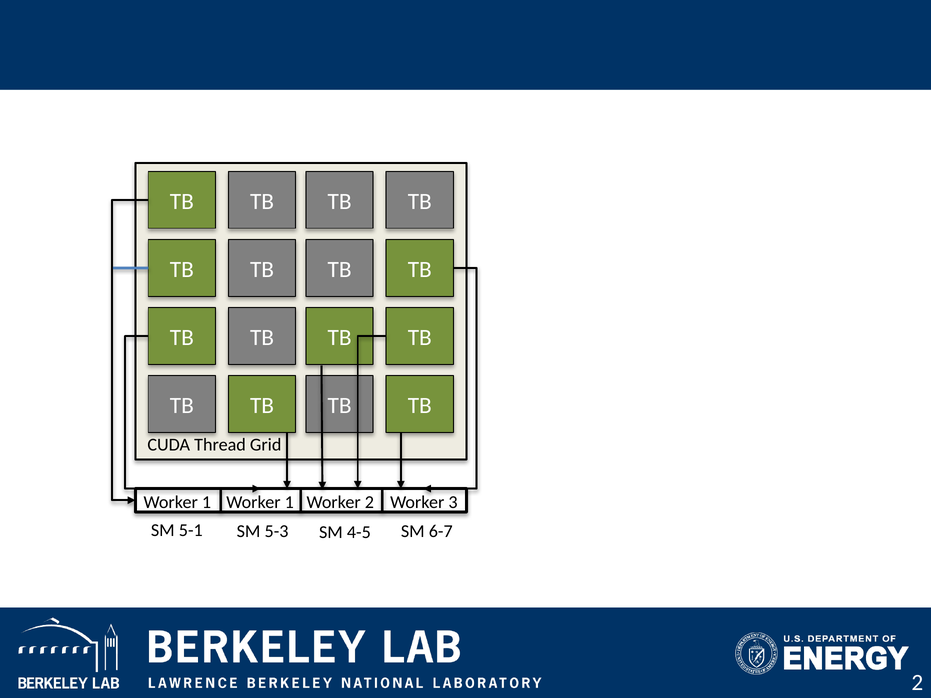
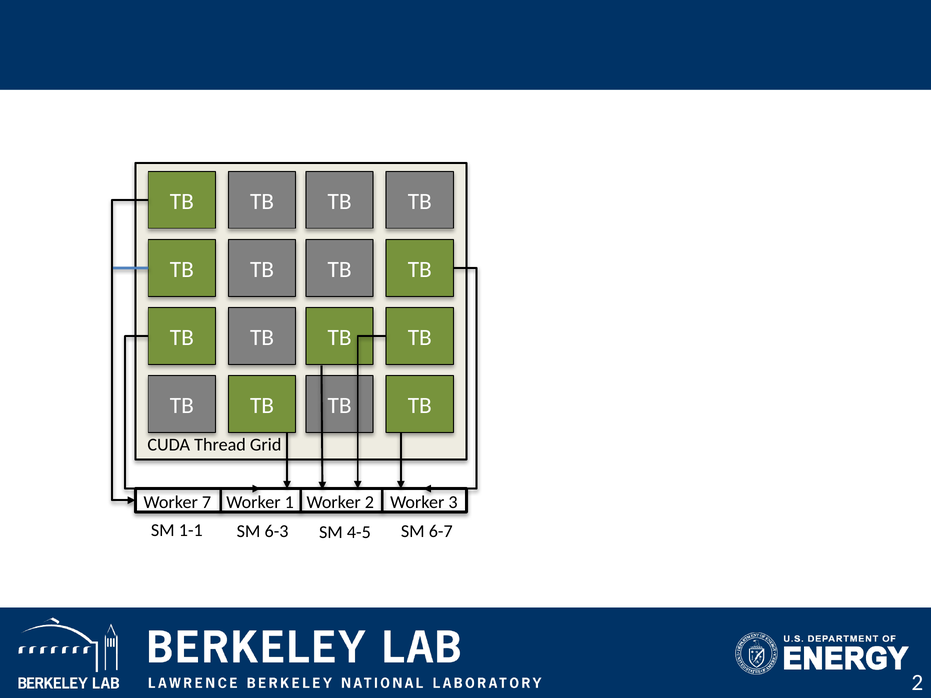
1: 1 -> 7 (206, 502)
5-1: 5-1 -> 1-1 (191, 531)
5-3: 5-3 -> 6-3 (277, 532)
